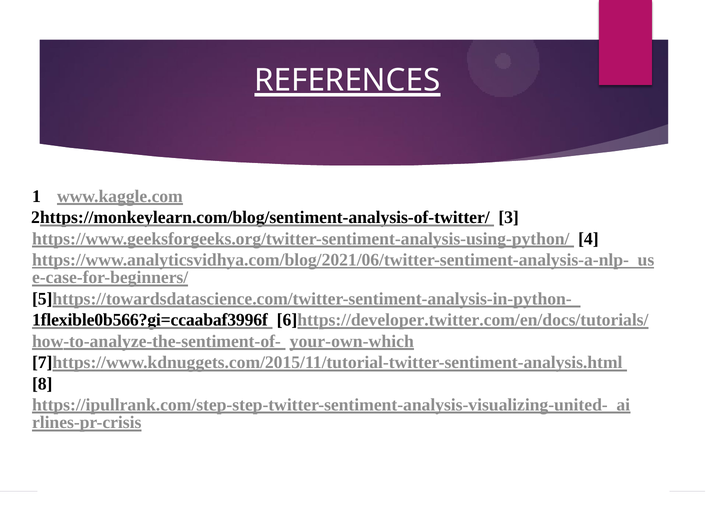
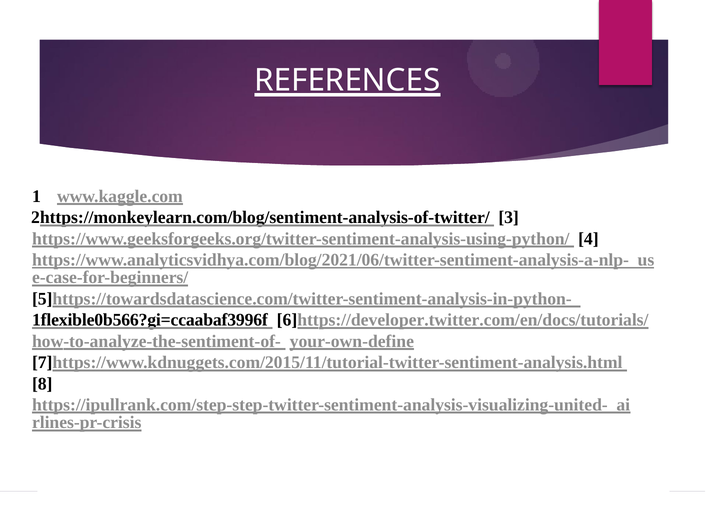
your-own-which: your-own-which -> your-own-define (352, 341)
